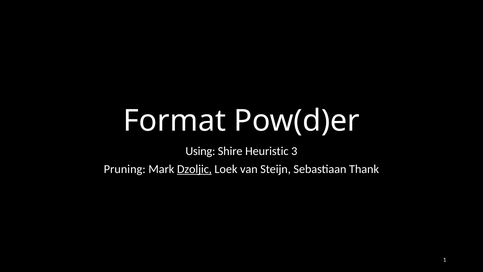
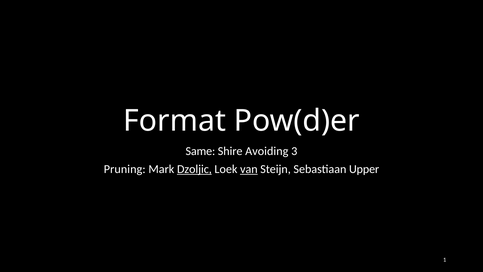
Using: Using -> Same (200, 151)
Heuristic: Heuristic -> Avoiding (267, 151)
van underline: none -> present (249, 169)
Thank: Thank -> Upper (364, 169)
